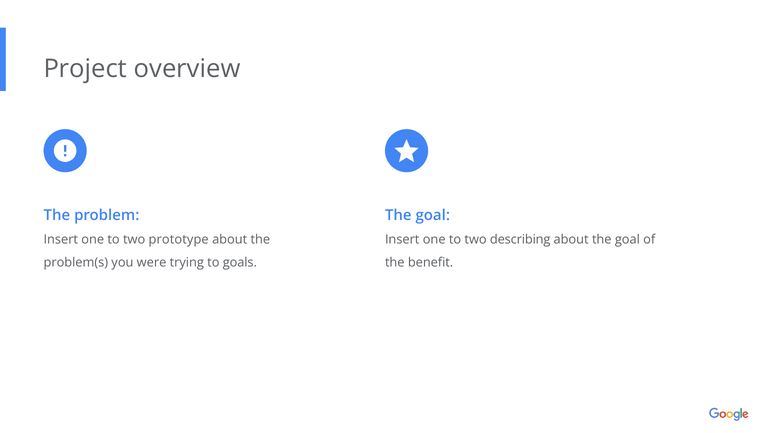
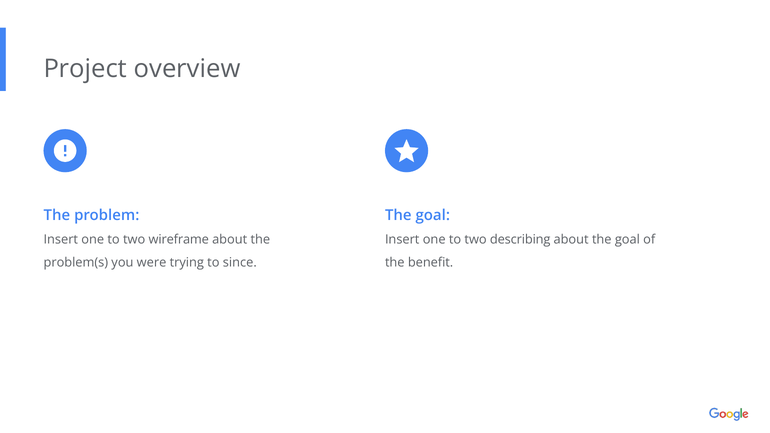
prototype: prototype -> wireframe (179, 239)
goals: goals -> since (240, 263)
